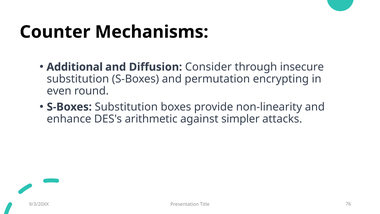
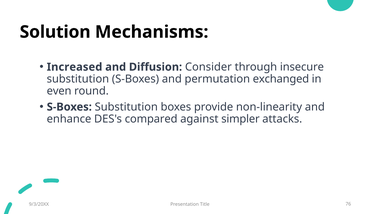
Counter: Counter -> Solution (55, 32)
Additional: Additional -> Increased (75, 67)
encrypting: encrypting -> exchanged (281, 79)
arithmetic: arithmetic -> compared (151, 119)
